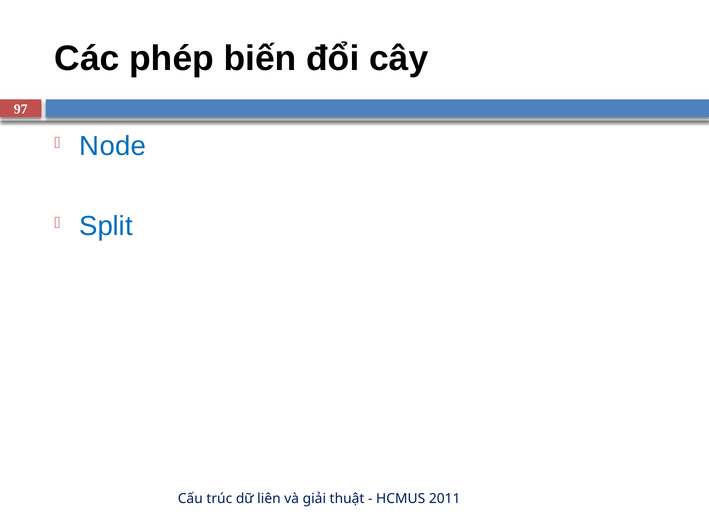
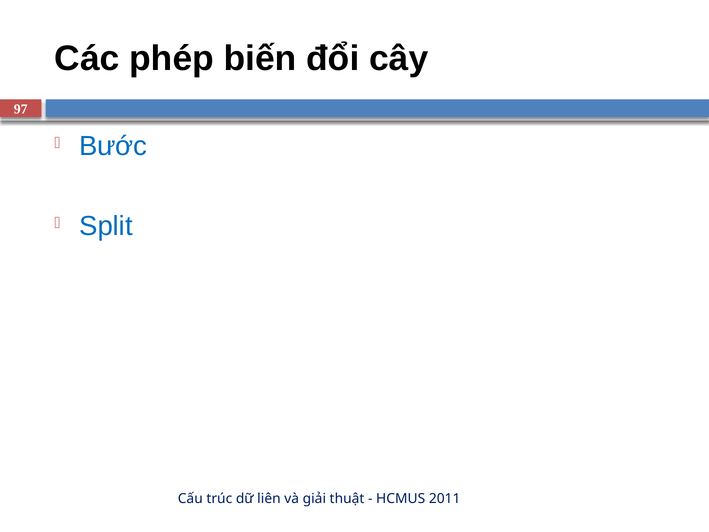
Node: Node -> Bước (113, 146)
